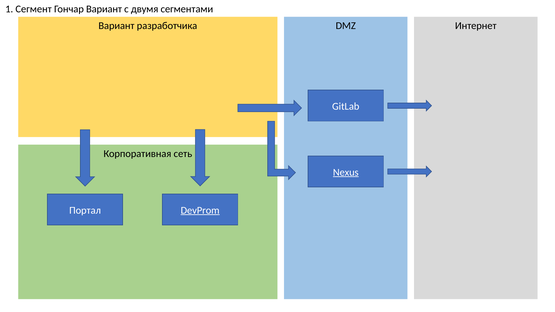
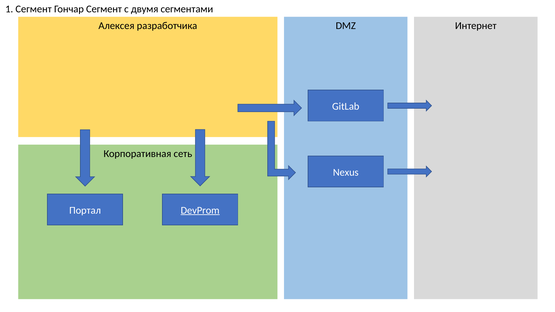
Гончар Вариант: Вариант -> Сегмент (104, 9)
Вариант: Вариант -> Алексея (116, 26)
Nexus underline: present -> none (346, 172)
